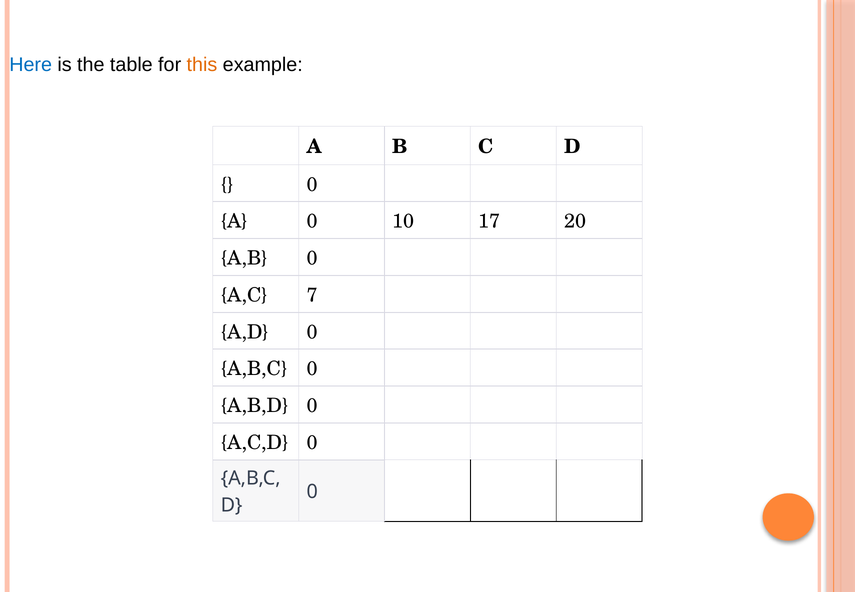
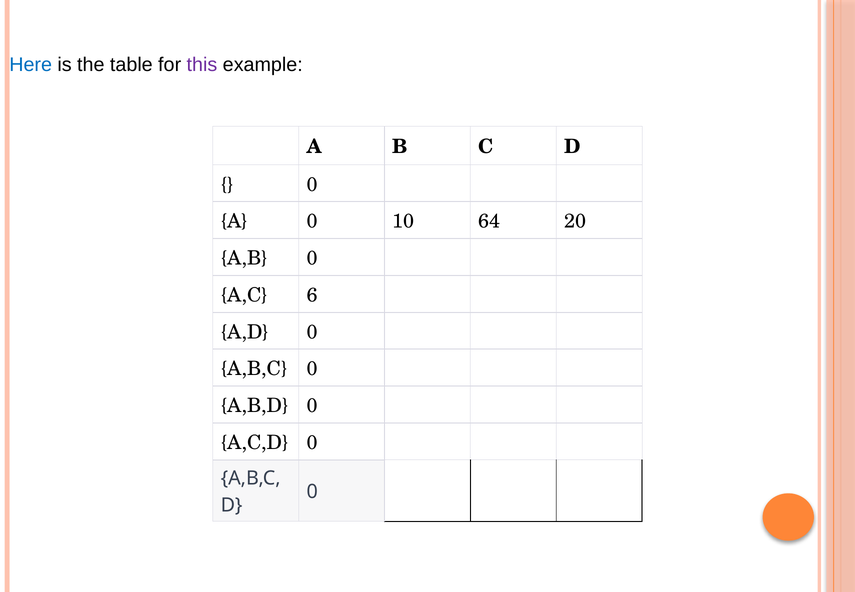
this colour: orange -> purple (202, 65)
17: 17 -> 64 (489, 221)
7: 7 -> 6 (312, 295)
